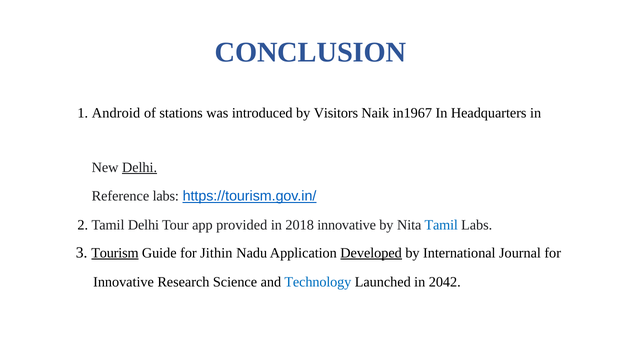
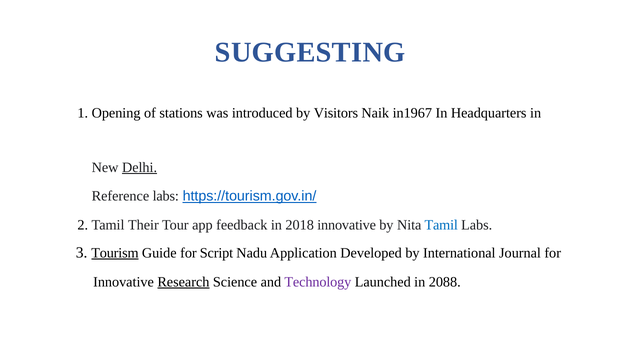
CONCLUSION: CONCLUSION -> SUGGESTING (310, 52)
Android: Android -> Opening (116, 113)
Tamil Delhi: Delhi -> Their (143, 225)
provided: provided -> feedback (242, 225)
Jithin: Jithin -> Script (216, 252)
Developed underline: present -> none (371, 252)
Research underline: none -> present (183, 281)
Technology colour: blue -> purple (318, 281)
2042: 2042 -> 2088 (445, 281)
